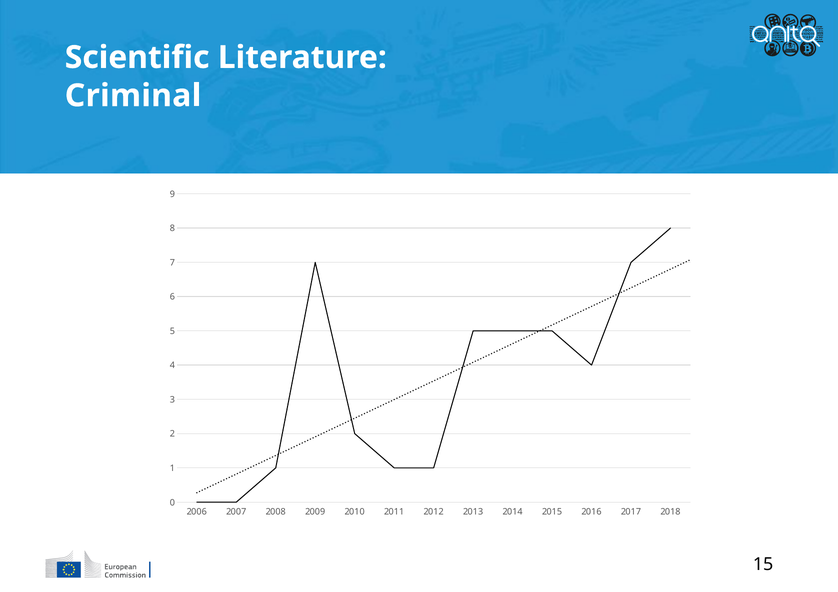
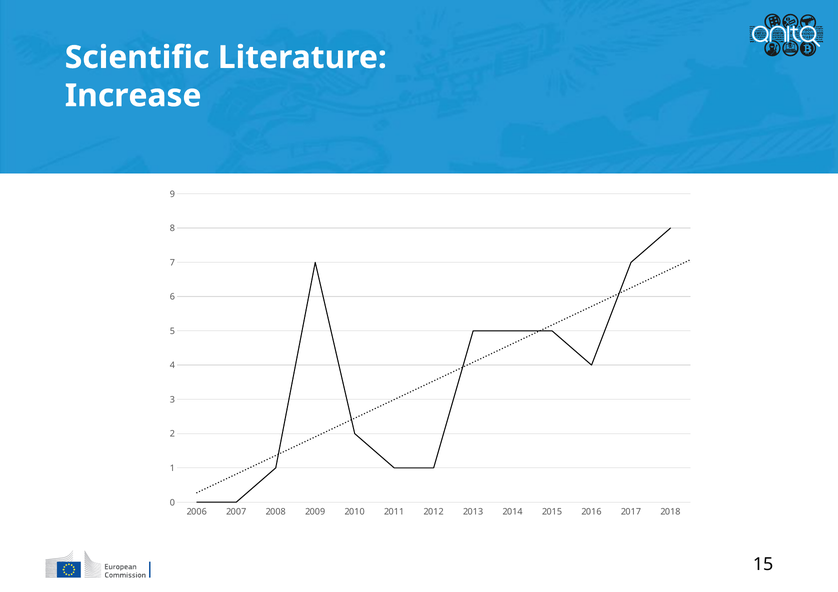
Criminal: Criminal -> Increase (133, 96)
